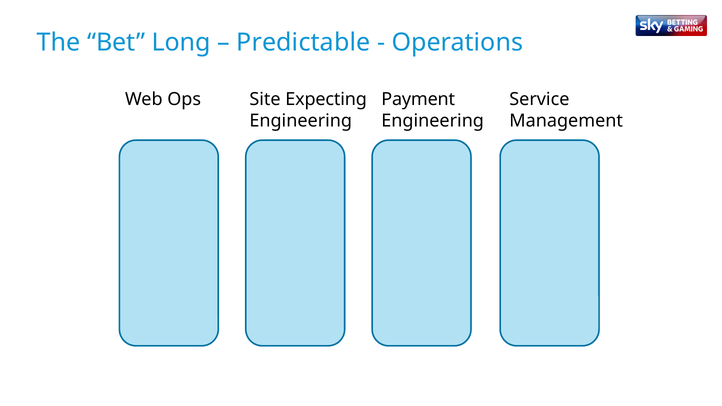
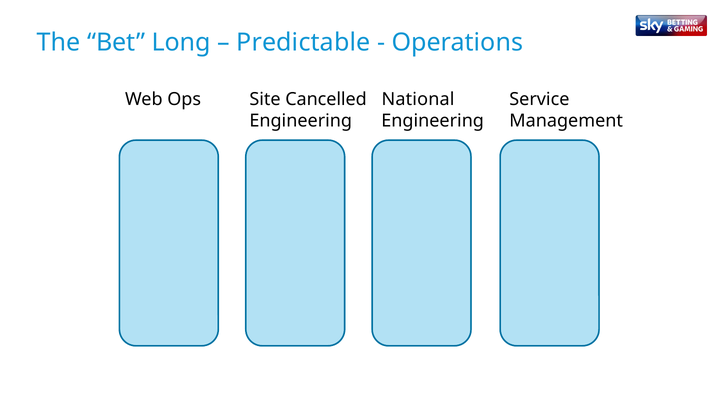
Payment: Payment -> National (418, 99)
Expecting: Expecting -> Cancelled (326, 99)
